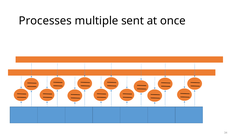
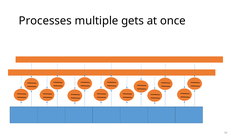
sent: sent -> gets (133, 21)
